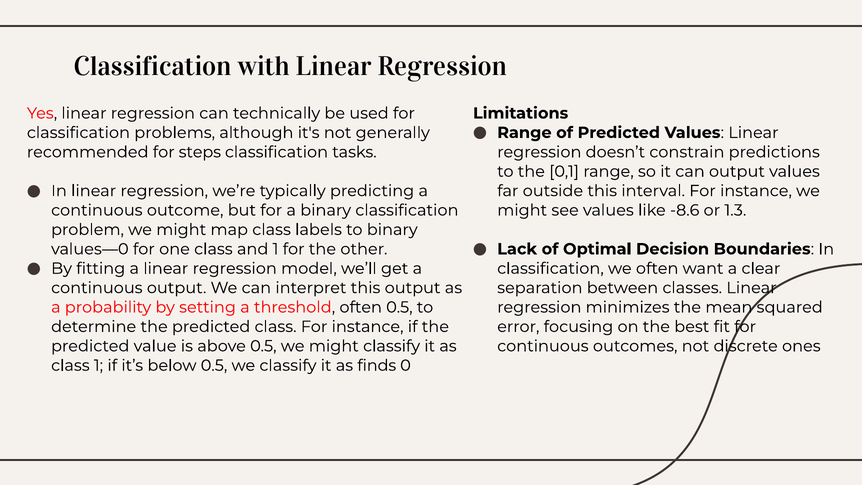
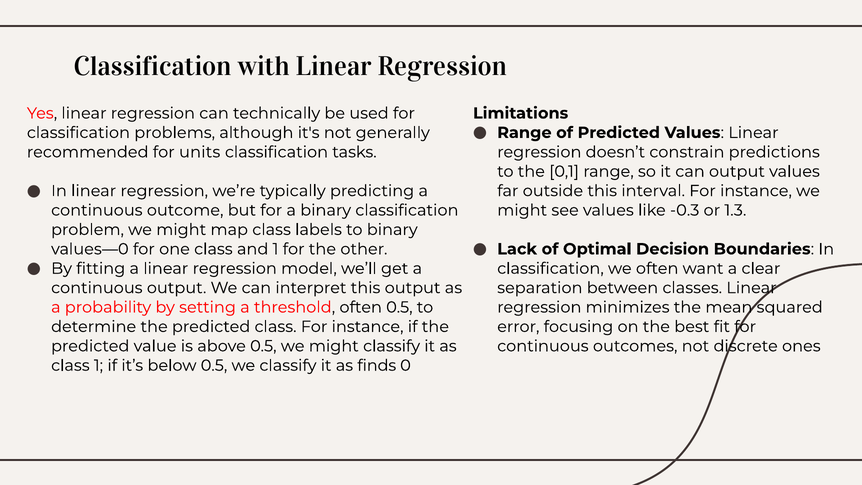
steps: steps -> units (200, 152)
-8.6: -8.6 -> -0.3 (685, 210)
